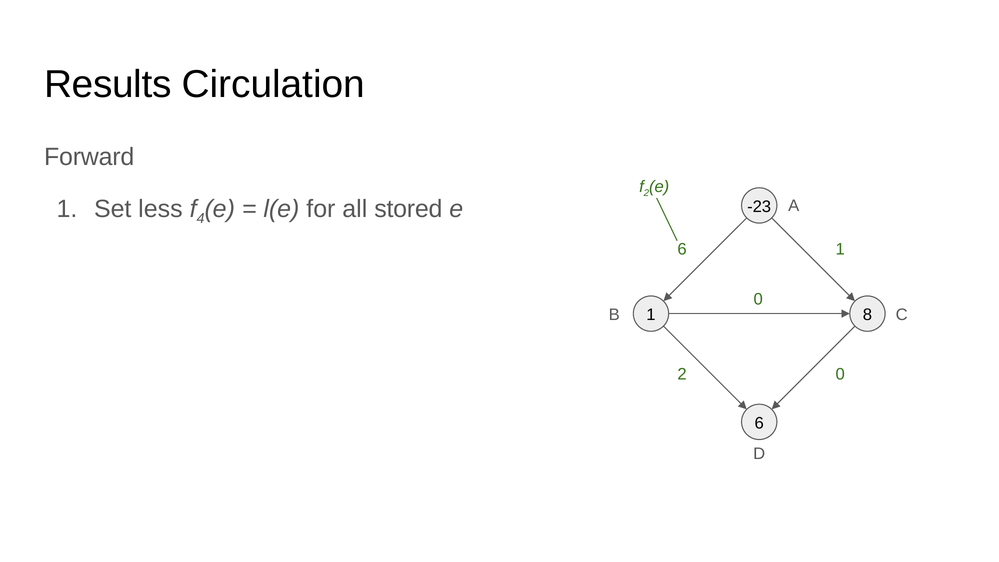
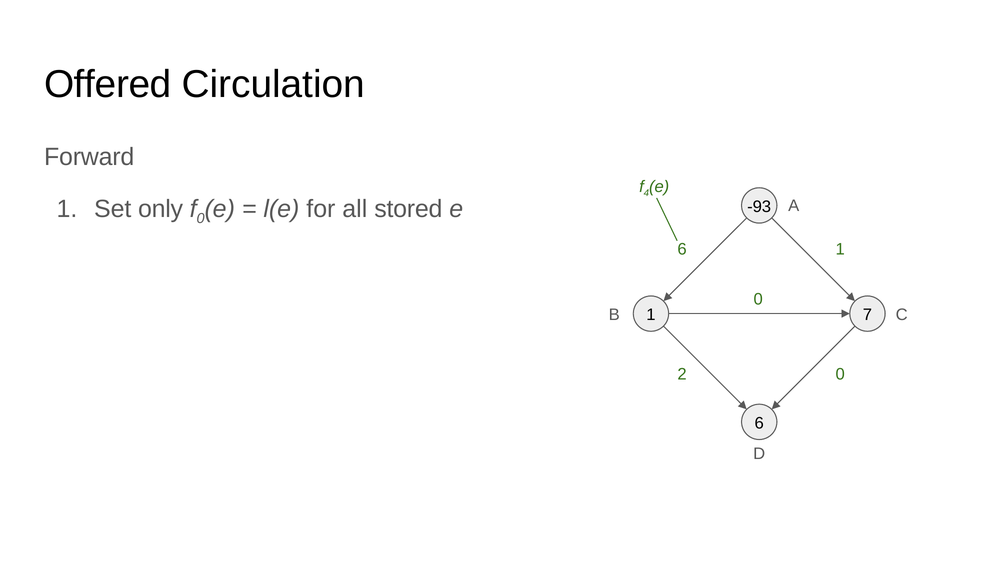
Results: Results -> Offered (108, 85)
2: 2 -> 4 (646, 193)
less: less -> only (161, 209)
4: 4 -> 0 (201, 218)
-23: -23 -> -93 (759, 207)
8: 8 -> 7 (867, 315)
